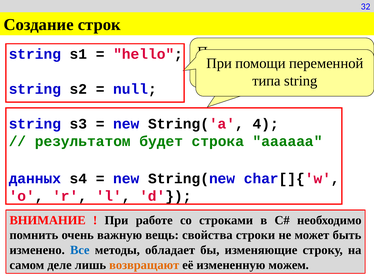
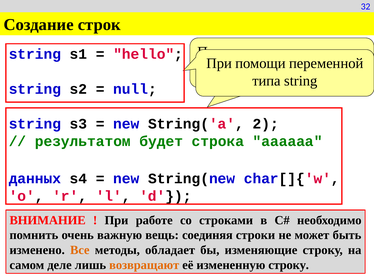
4: 4 -> 2 (266, 124)
свойства: свойства -> соединяя (207, 236)
Все colour: blue -> orange (80, 250)
измененную можем: можем -> строку (289, 265)
